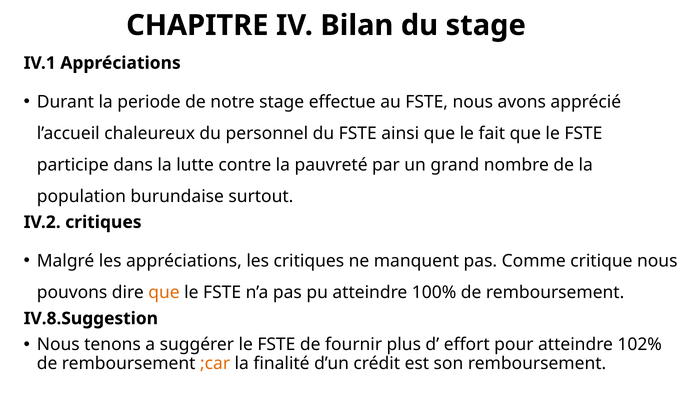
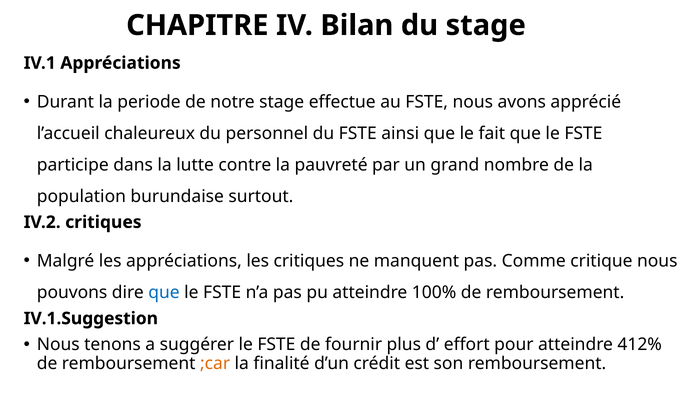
que colour: orange -> blue (164, 292)
IV.8.Suggestion: IV.8.Suggestion -> IV.1.Suggestion (91, 318)
102%: 102% -> 412% (640, 344)
